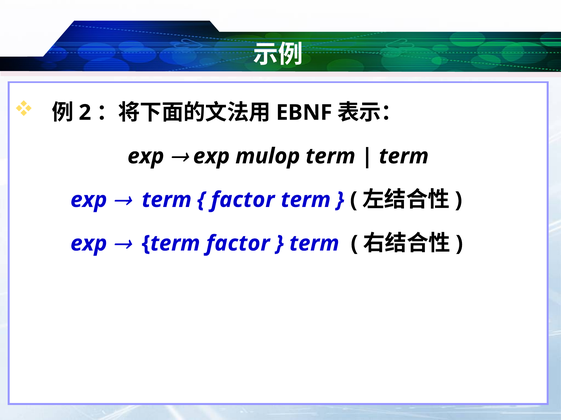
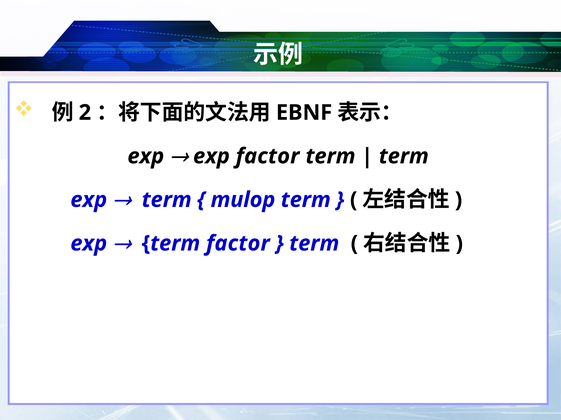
exp mulop: mulop -> factor (268, 156)
factor: factor -> mulop (243, 200)
